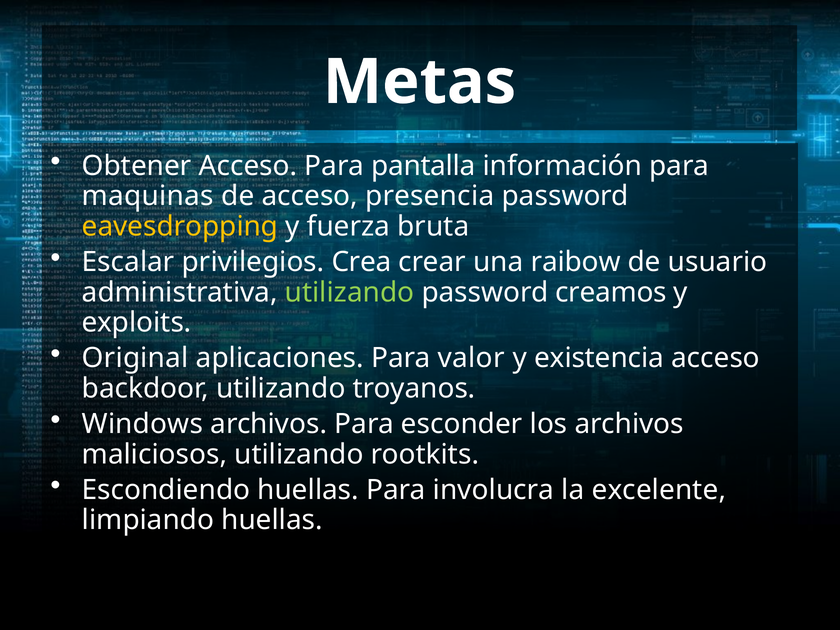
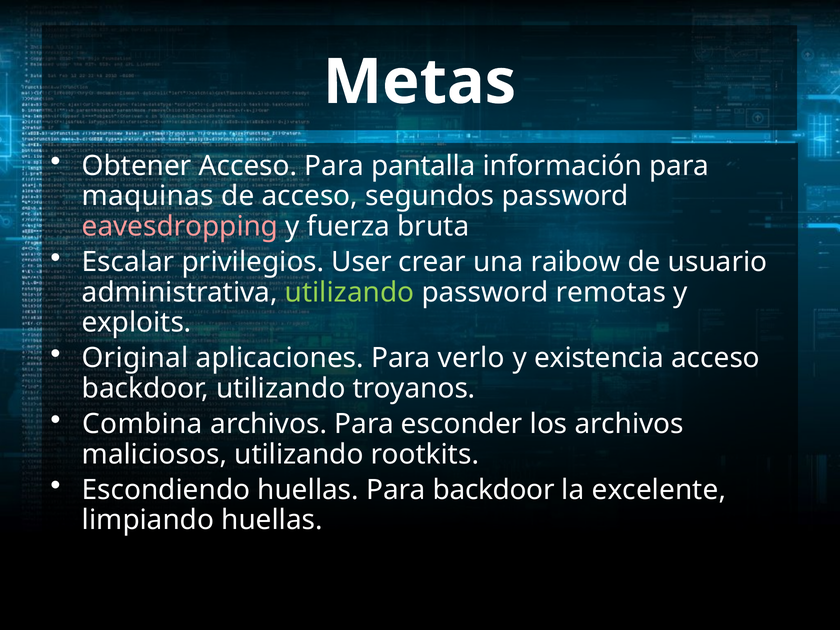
presencia: presencia -> segundos (430, 196)
eavesdropping colour: yellow -> pink (180, 226)
Crea: Crea -> User (362, 262)
creamos: creamos -> remotas (611, 292)
valor: valor -> verlo (471, 358)
Windows: Windows -> Combina (142, 424)
Para involucra: involucra -> backdoor (494, 490)
